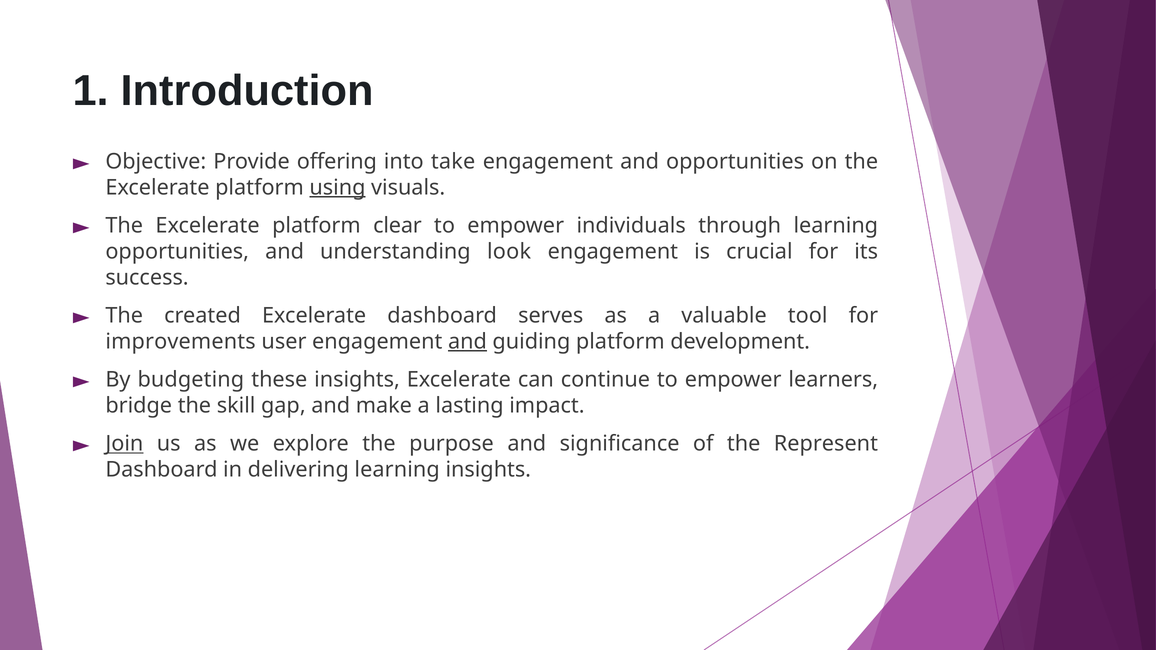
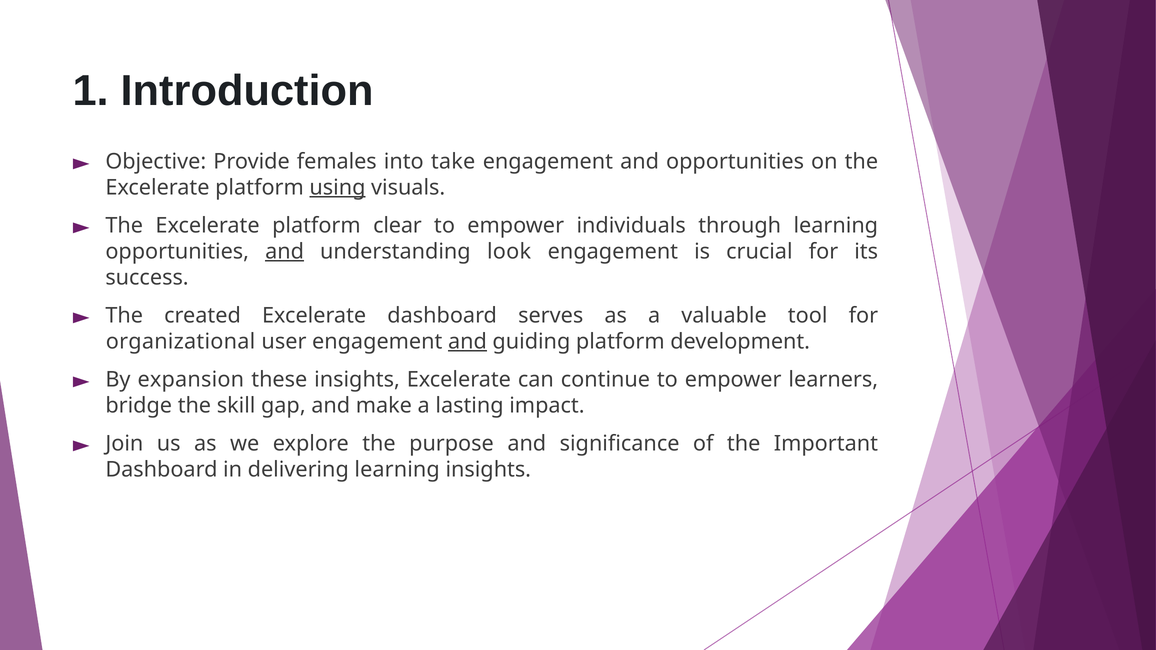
offering: offering -> females (337, 162)
and underline: none -> present (285, 252)
improvements: improvements -> organizational (181, 342)
budgeting: budgeting -> expansion (191, 380)
Join underline: present -> none (124, 444)
Represent: Represent -> Important (826, 444)
